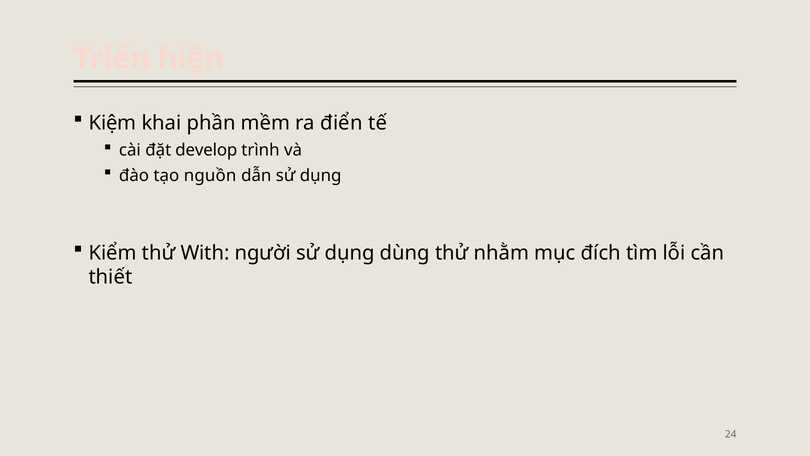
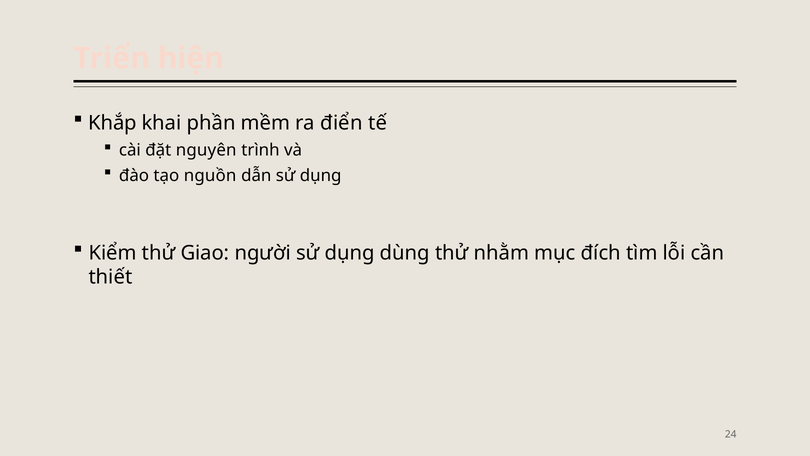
Kiệm: Kiệm -> Khắp (113, 123)
develop: develop -> nguyên (206, 150)
With: With -> Giao (205, 253)
